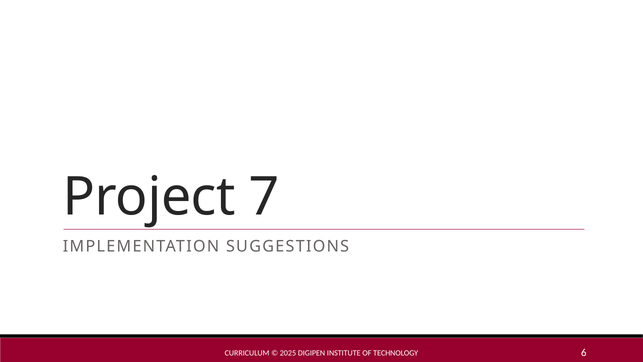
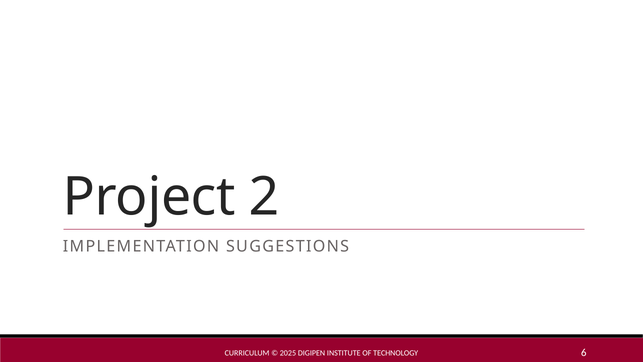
7: 7 -> 2 (264, 197)
